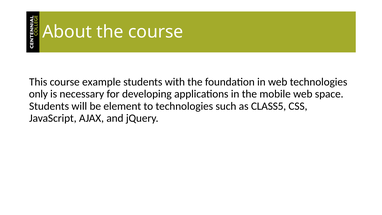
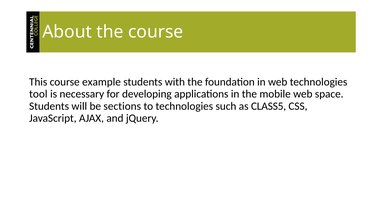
only: only -> tool (38, 94)
element: element -> sections (122, 106)
